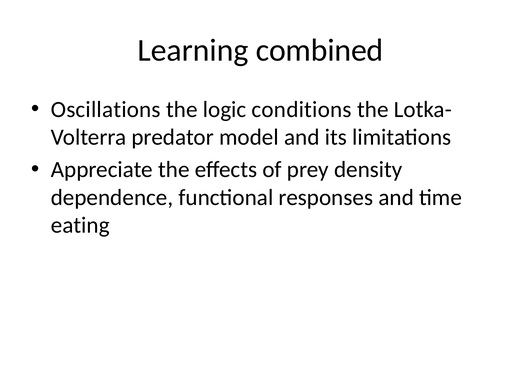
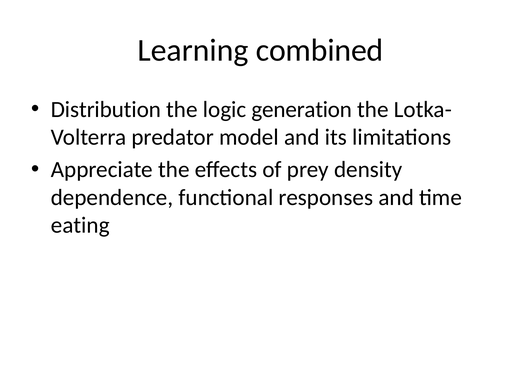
Oscillations: Oscillations -> Distribution (106, 109)
conditions: conditions -> generation (302, 109)
